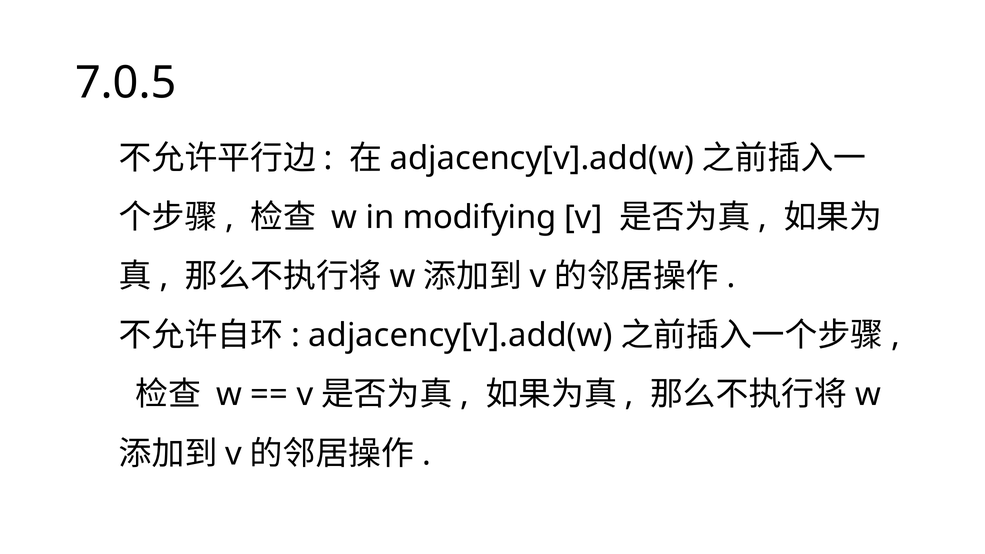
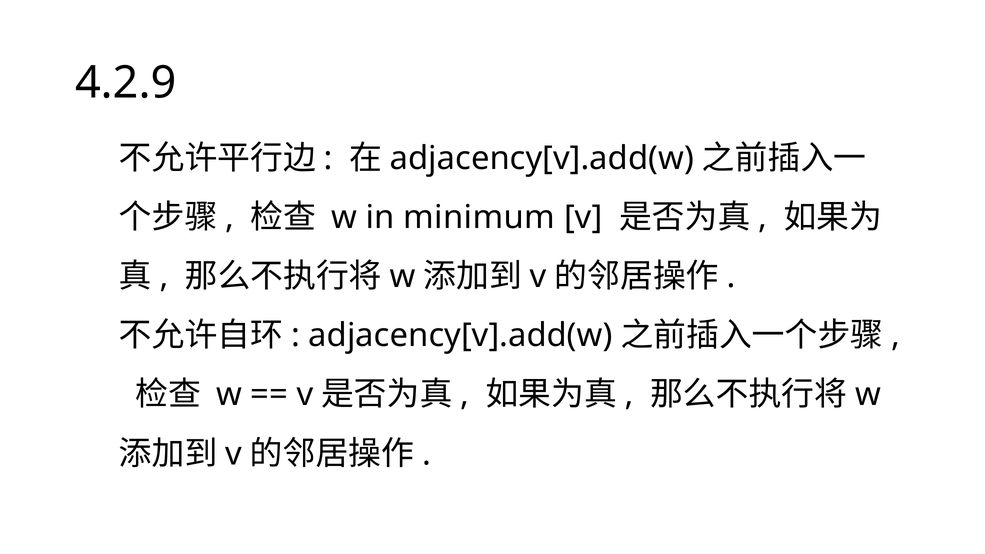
7.0.5: 7.0.5 -> 4.2.9 (126, 83)
modifying: modifying -> minimum (479, 217)
